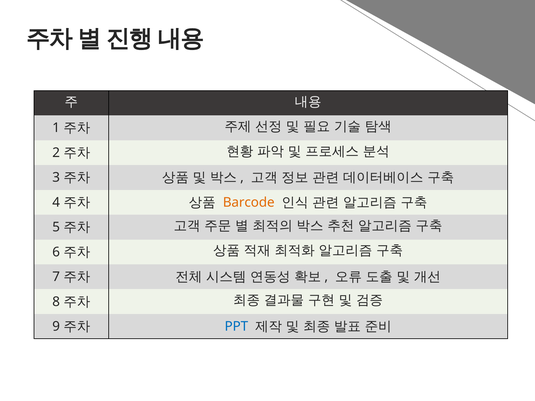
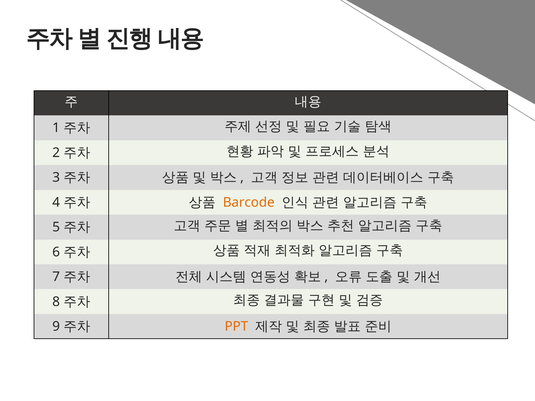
PPT colour: blue -> orange (236, 327)
